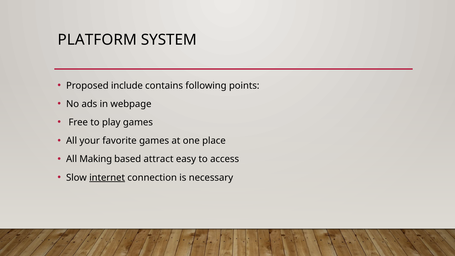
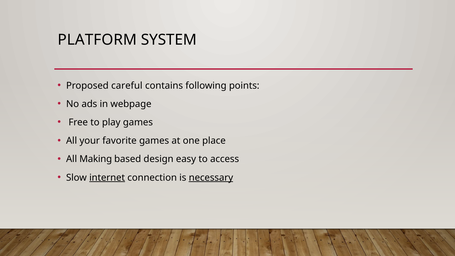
include: include -> careful (127, 86)
attract: attract -> design (159, 159)
necessary underline: none -> present (211, 178)
